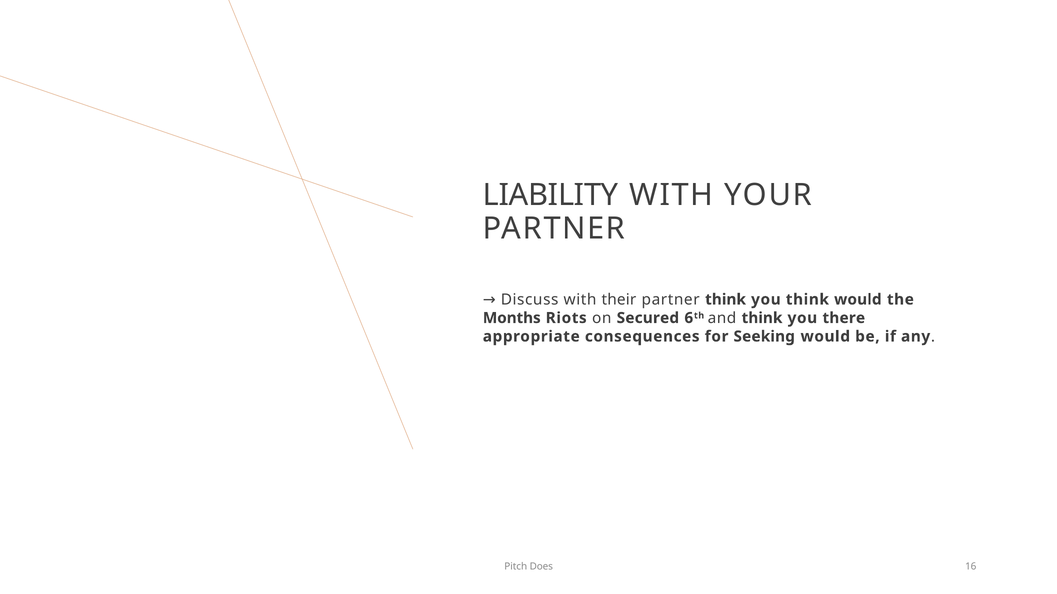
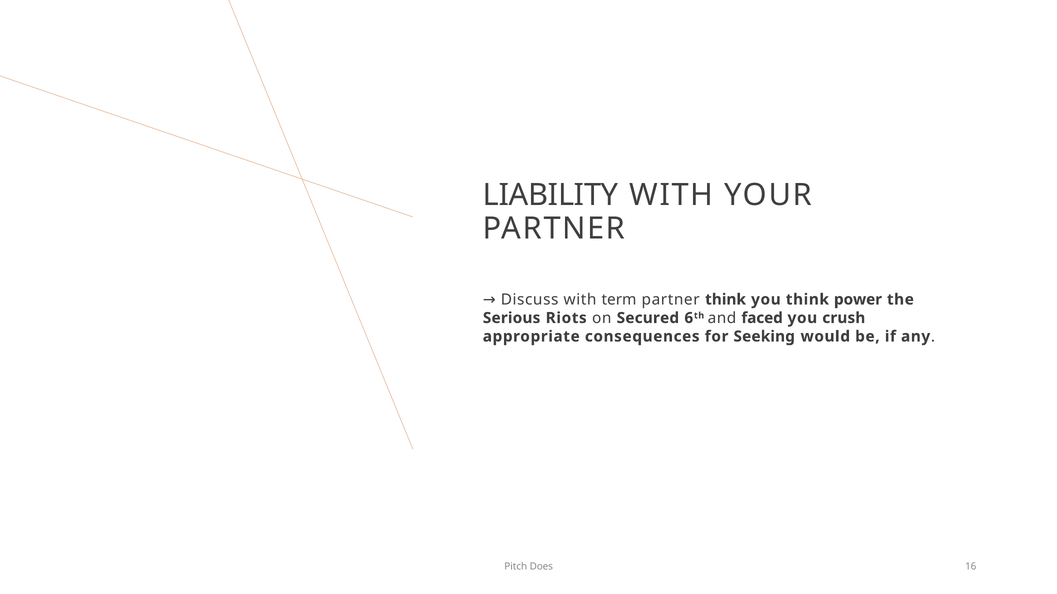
their: their -> term (619, 300)
think would: would -> power (858, 300)
Months: Months -> Serious (512, 318)
and think: think -> faced (762, 318)
there: there -> crush (844, 318)
